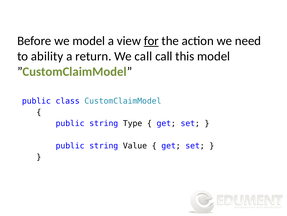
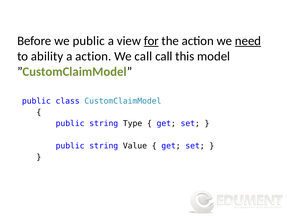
we model: model -> public (89, 41)
need underline: none -> present (248, 41)
a return: return -> action (93, 56)
